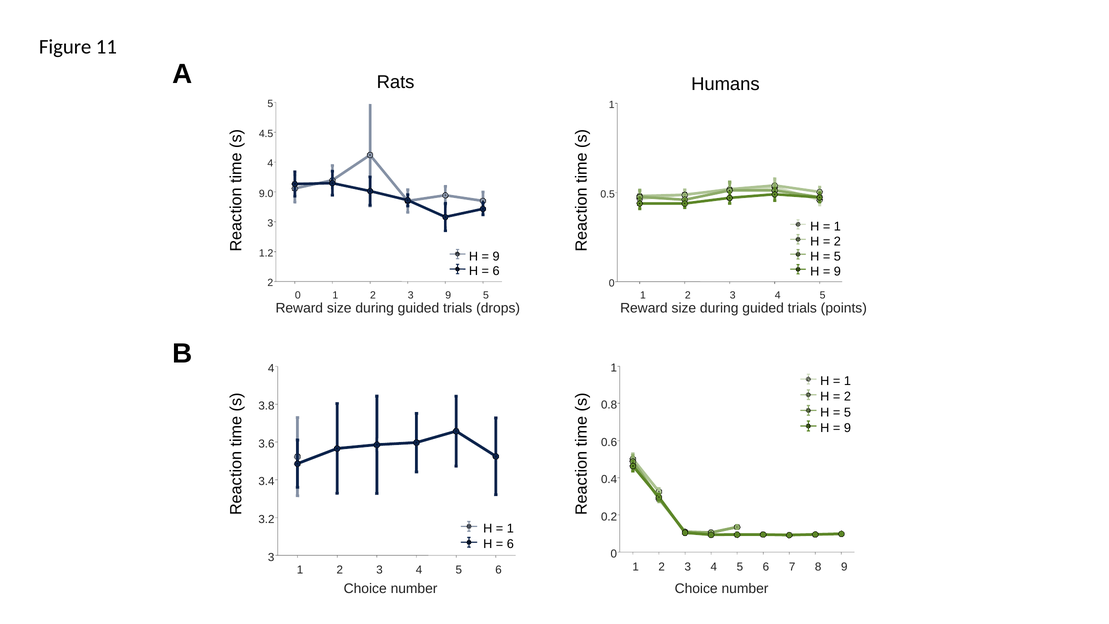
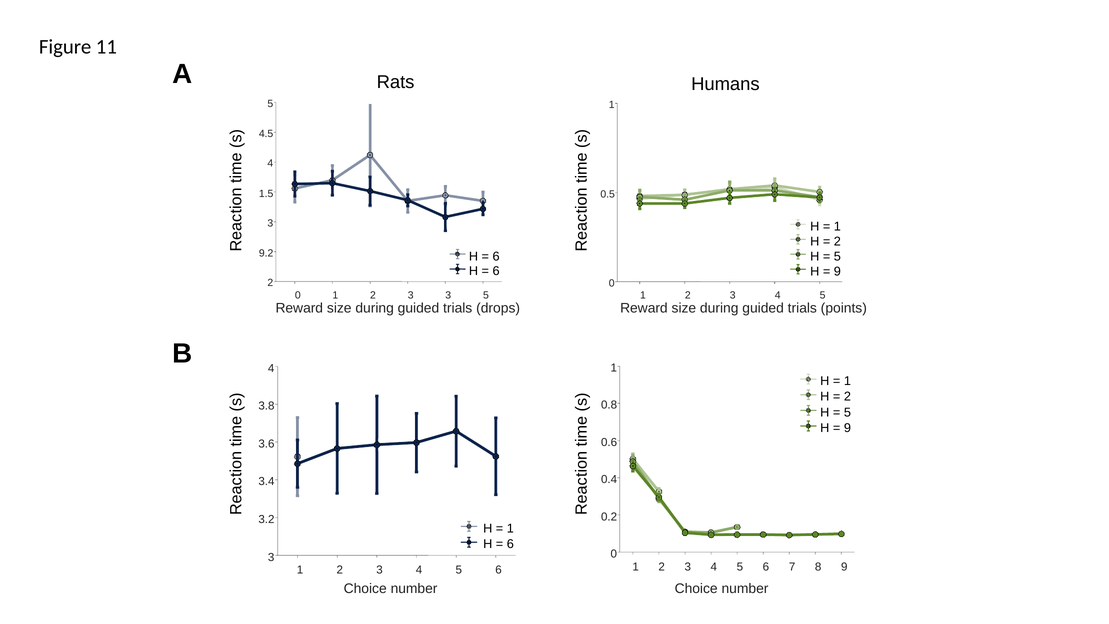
9.0: 9.0 -> 1.5 (266, 194)
1.2: 1.2 -> 9.2 (266, 253)
9: 9 -> 6 (496, 256)
3 9: 9 -> 3 (448, 295)
